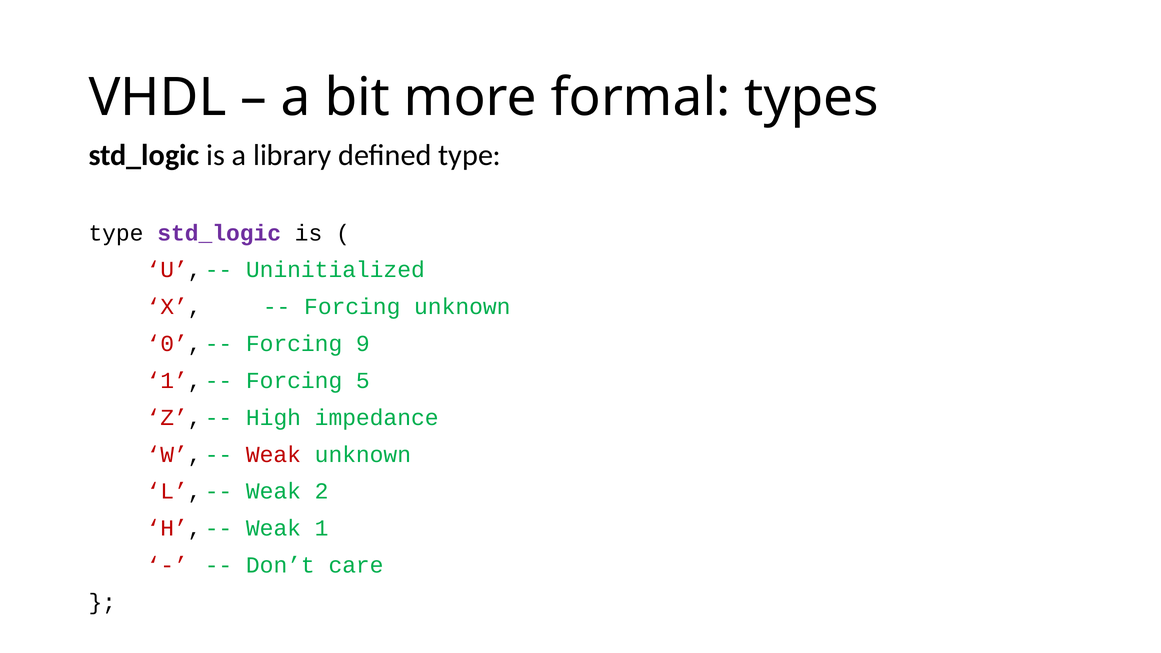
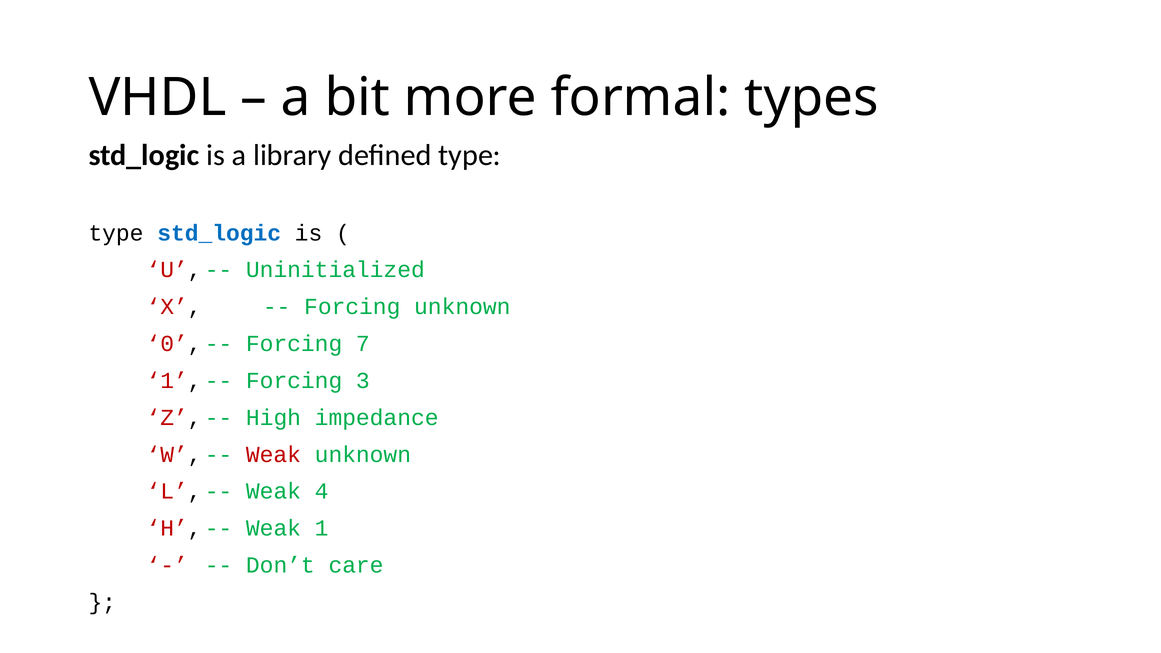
std_logic colour: purple -> blue (219, 233)
9: 9 -> 7 (363, 344)
5: 5 -> 3 (363, 381)
2: 2 -> 4 (322, 491)
